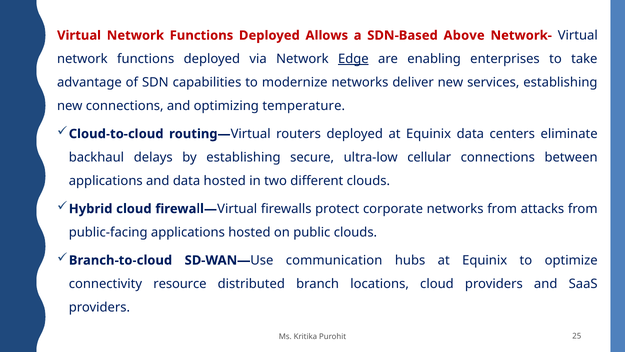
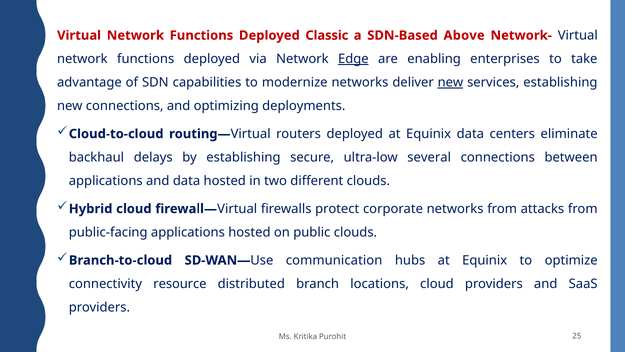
Allows: Allows -> Classic (327, 35)
new underline: none -> present (450, 82)
temperature: temperature -> deployments (304, 106)
cellular: cellular -> several (429, 157)
